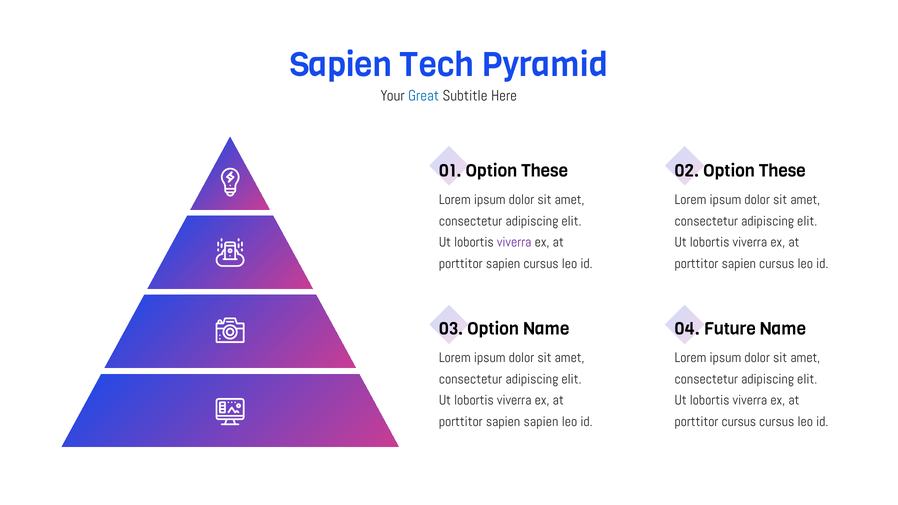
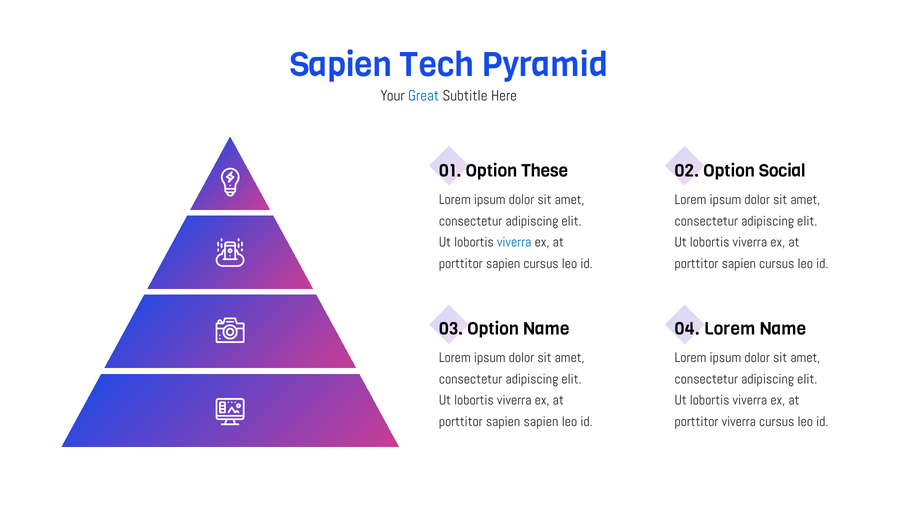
02 Option These: These -> Social (782, 171)
viverra colour: purple -> blue (514, 242)
04 Future: Future -> Lorem (730, 329)
porttitor cursus: cursus -> viverra (739, 422)
